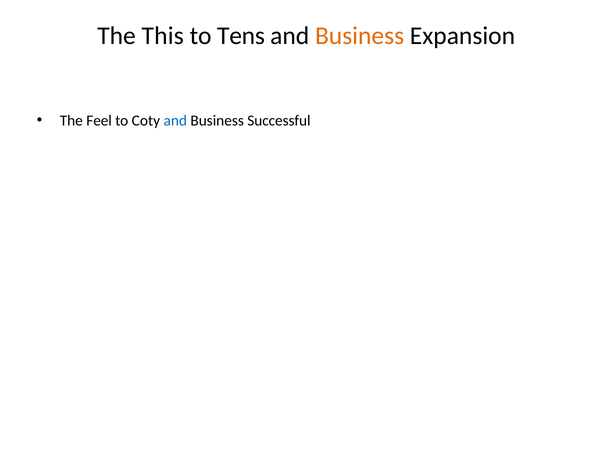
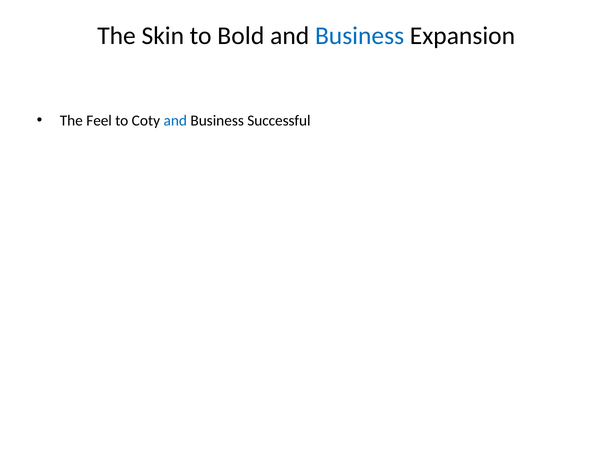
This: This -> Skin (163, 36)
Tens: Tens -> Bold (241, 36)
Business colour: orange -> blue (360, 36)
